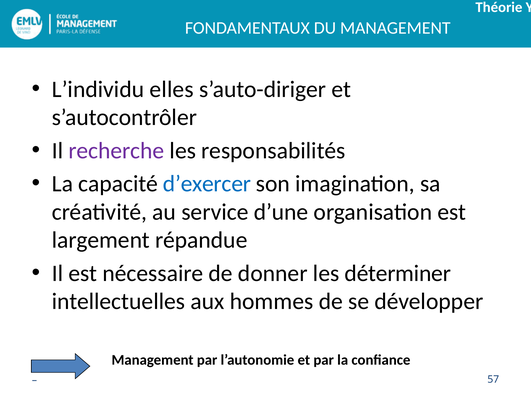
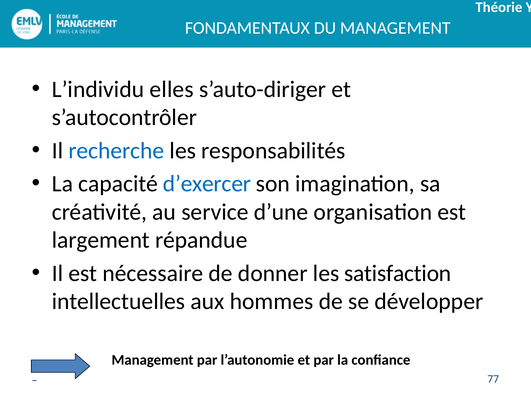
recherche colour: purple -> blue (116, 151)
déterminer: déterminer -> satisfaction (398, 273)
57: 57 -> 77 (493, 380)
